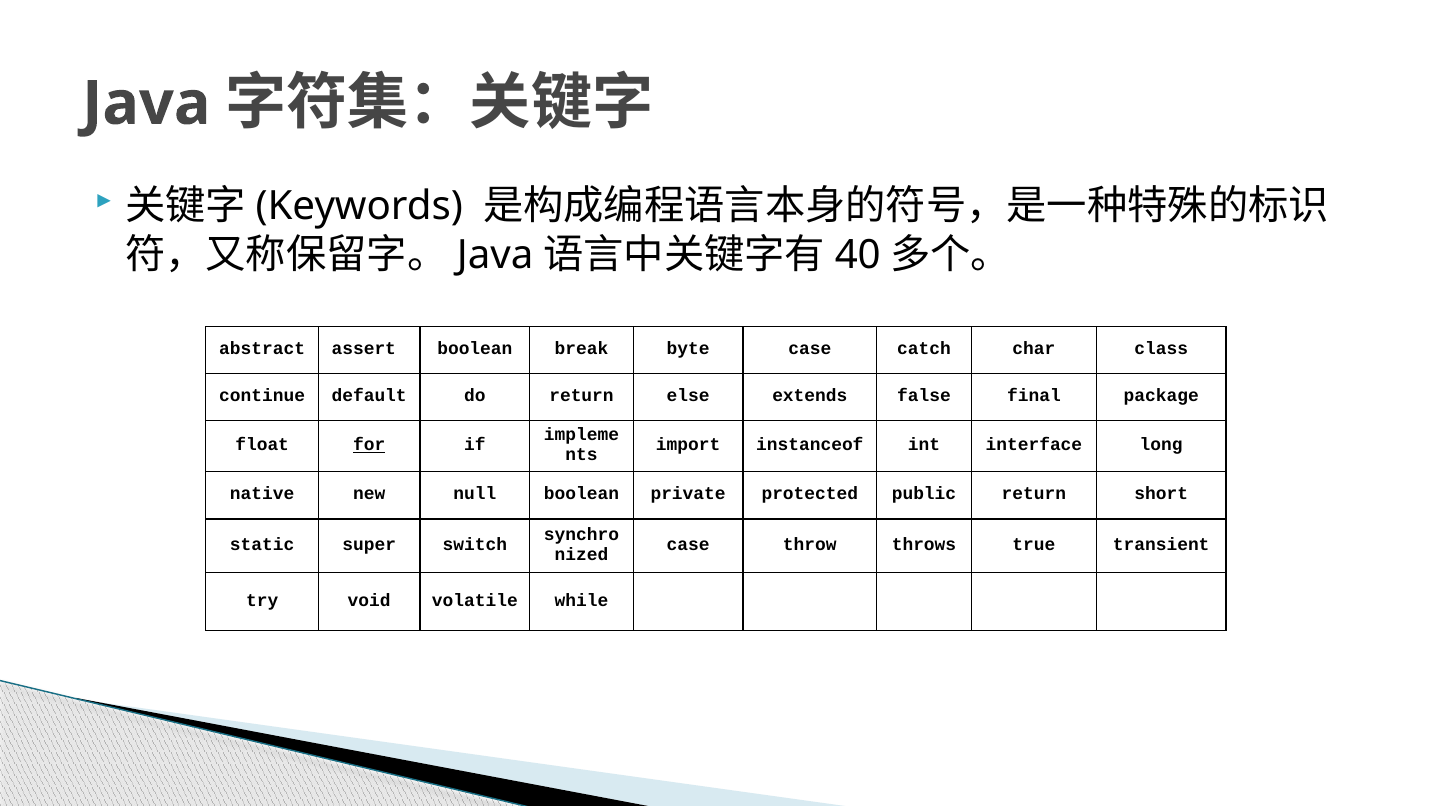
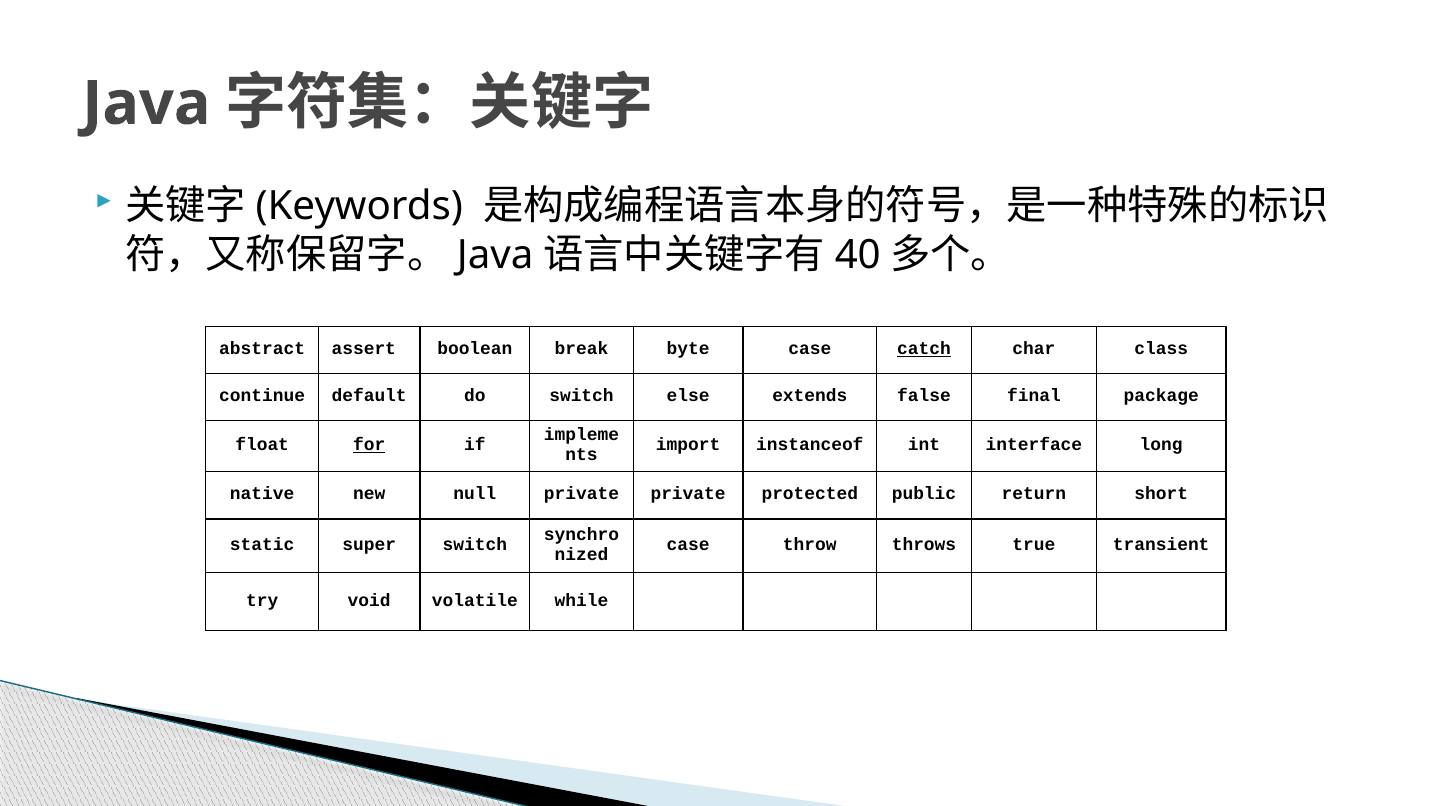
catch underline: none -> present (924, 349)
do return: return -> switch (581, 395)
null boolean: boolean -> private (581, 494)
